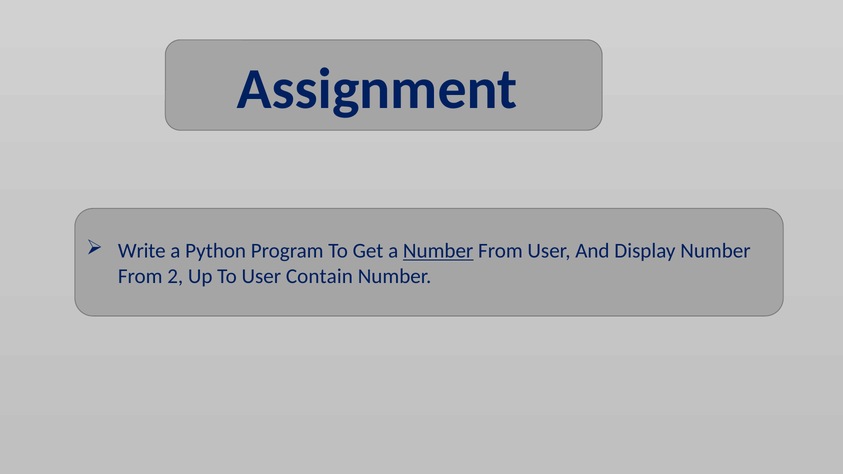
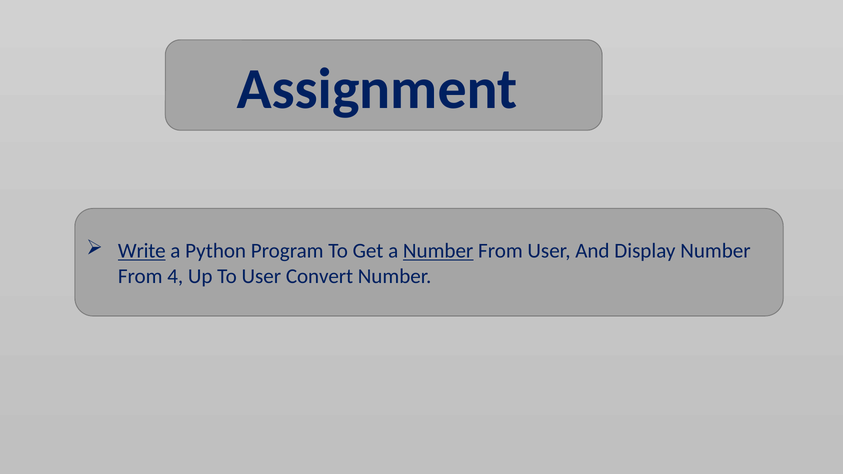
Write underline: none -> present (142, 251)
2: 2 -> 4 (175, 276)
Contain: Contain -> Convert (320, 276)
